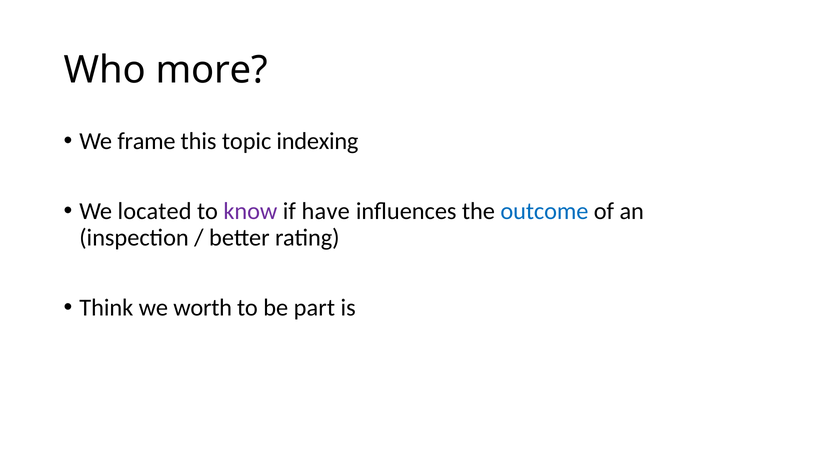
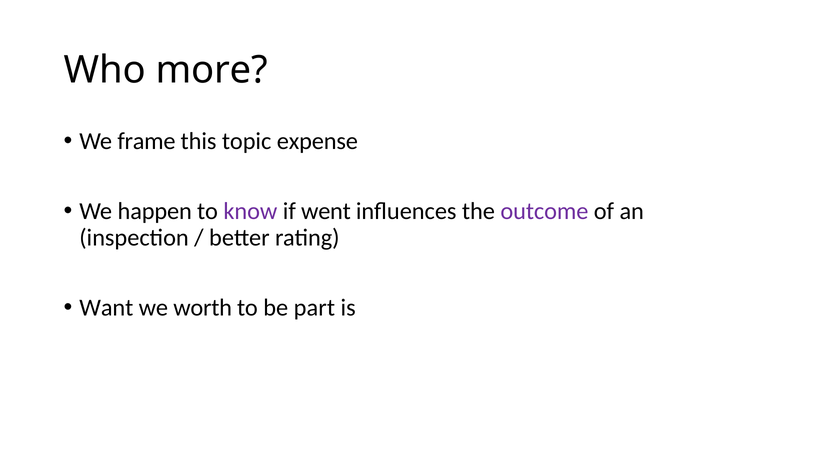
indexing: indexing -> expense (317, 141)
located: located -> happen (155, 211)
have: have -> went (326, 211)
outcome colour: blue -> purple (544, 211)
Think: Think -> Want (106, 308)
